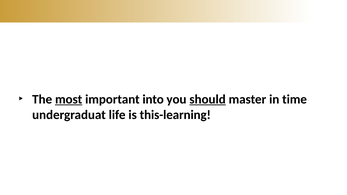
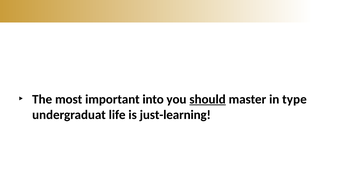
most underline: present -> none (69, 99)
time: time -> type (294, 99)
this-learning: this-learning -> just-learning (175, 115)
